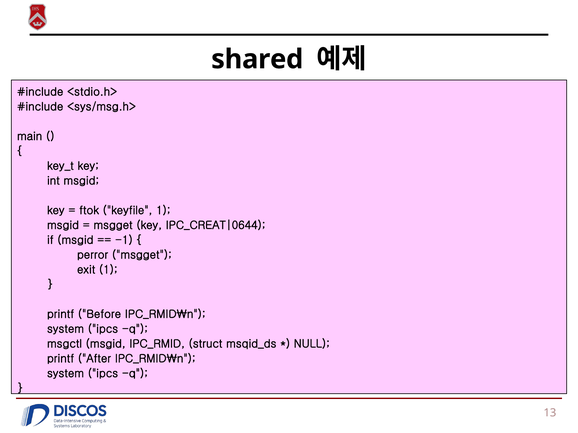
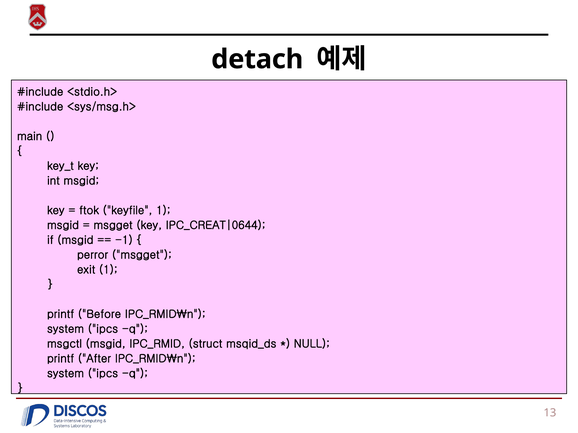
shared: shared -> detach (257, 59)
